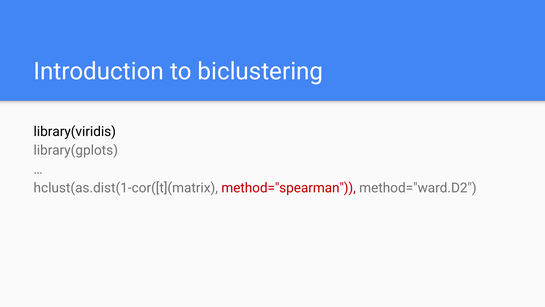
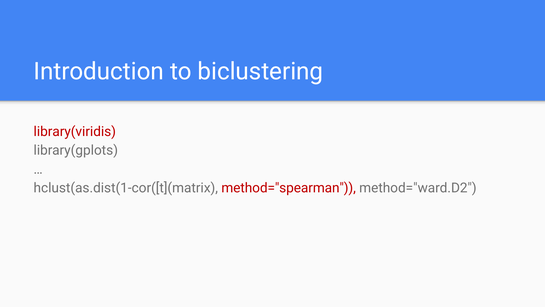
library(viridis colour: black -> red (75, 131)
